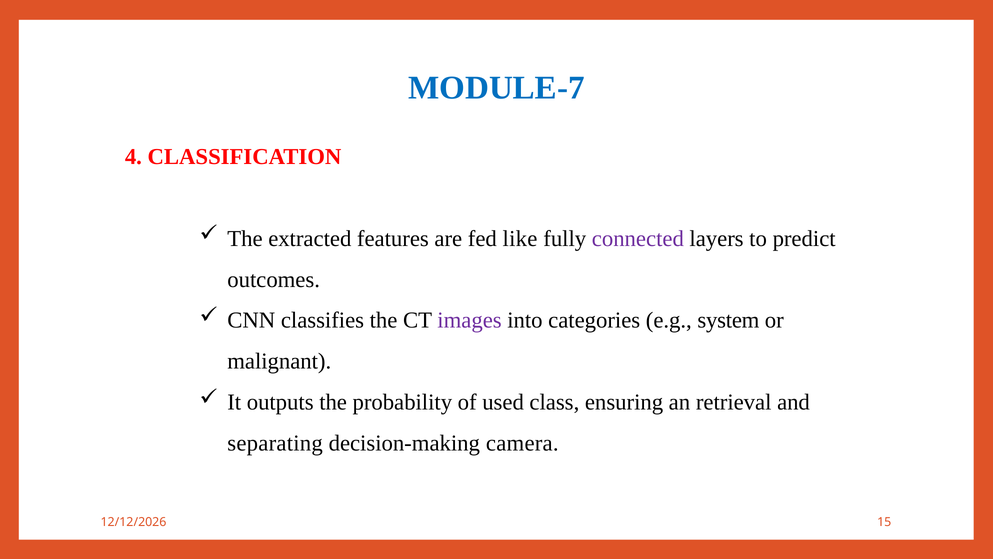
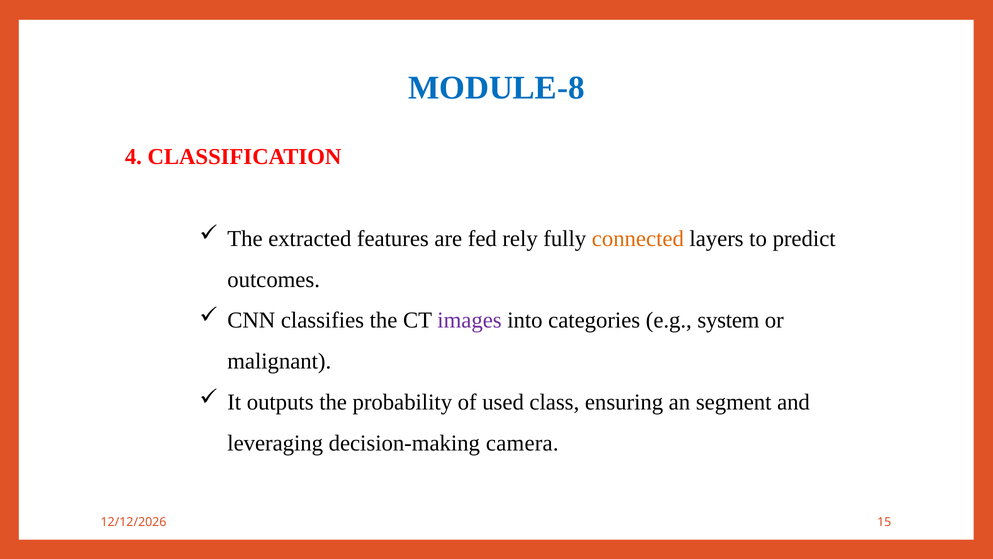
MODULE-7: MODULE-7 -> MODULE-8 (496, 88)
like: like -> rely (520, 238)
connected colour: purple -> orange (638, 238)
retrieval: retrieval -> segment (734, 402)
separating: separating -> leveraging (275, 443)
